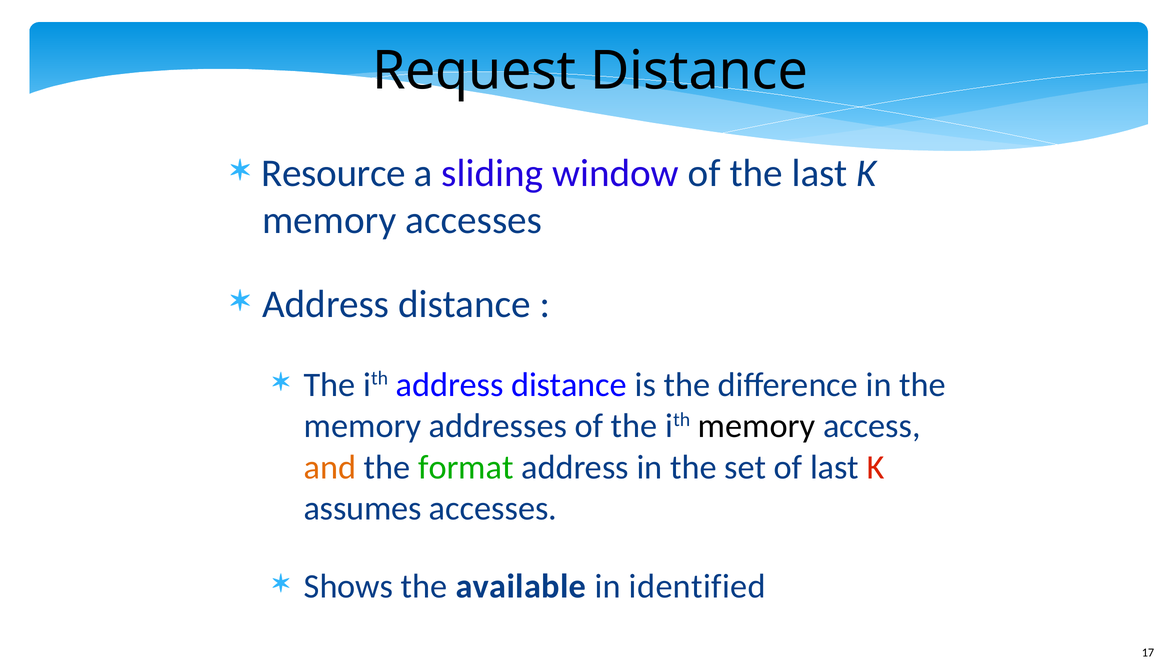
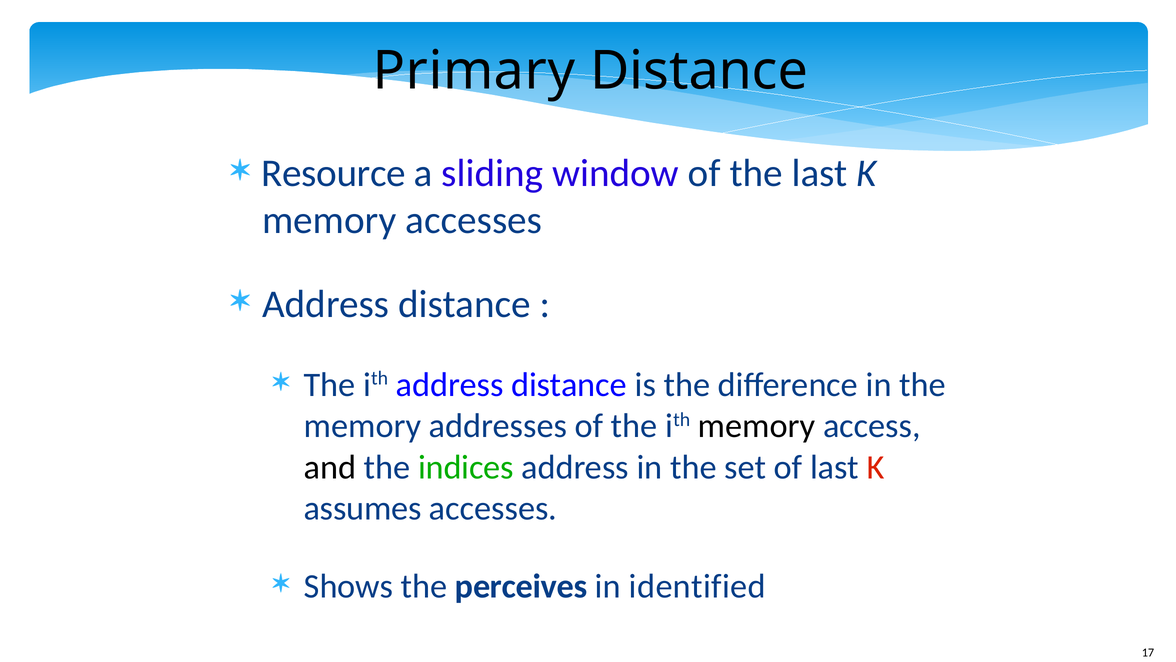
Request: Request -> Primary (474, 71)
and colour: orange -> black (330, 467)
format: format -> indices (466, 467)
available: available -> perceives (521, 586)
